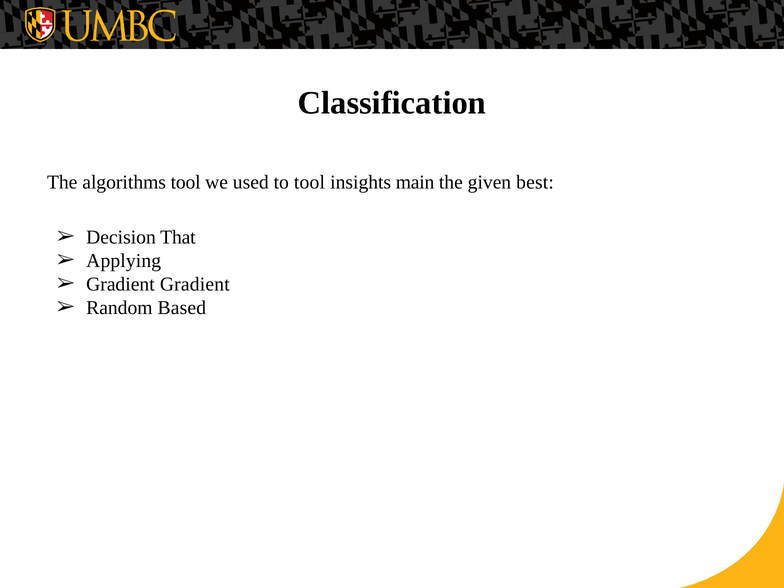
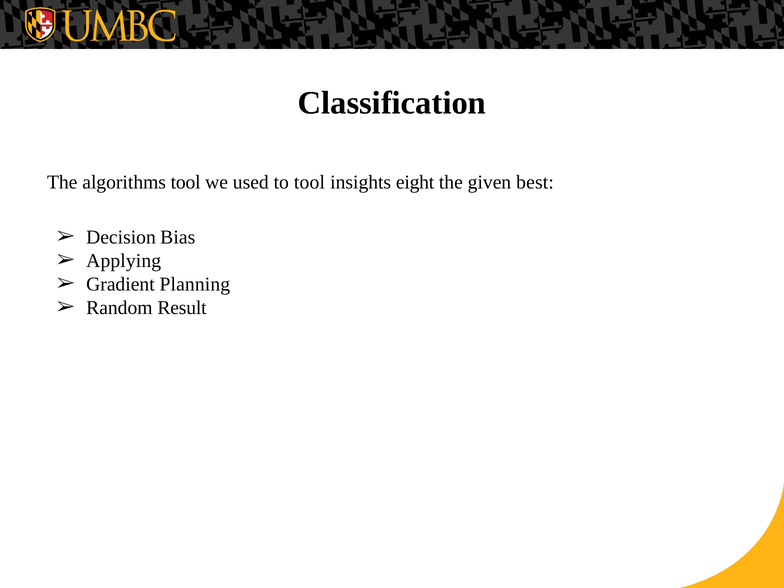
main: main -> eight (415, 182)
That: That -> Bias (178, 237)
Gradient Gradient: Gradient -> Planning (195, 284)
Based: Based -> Result (182, 308)
